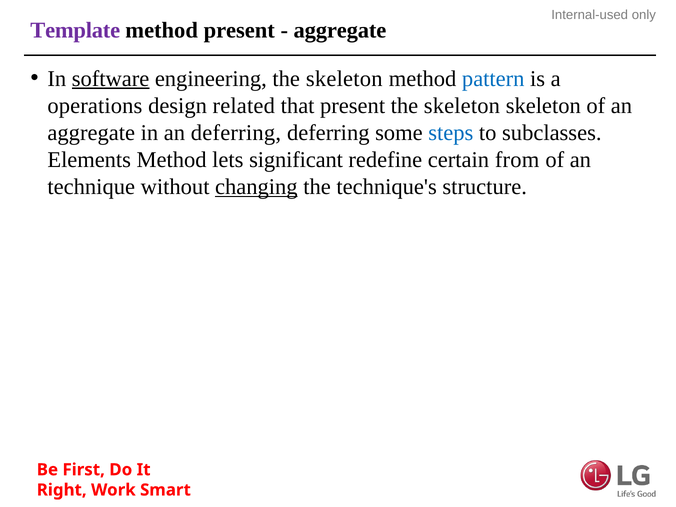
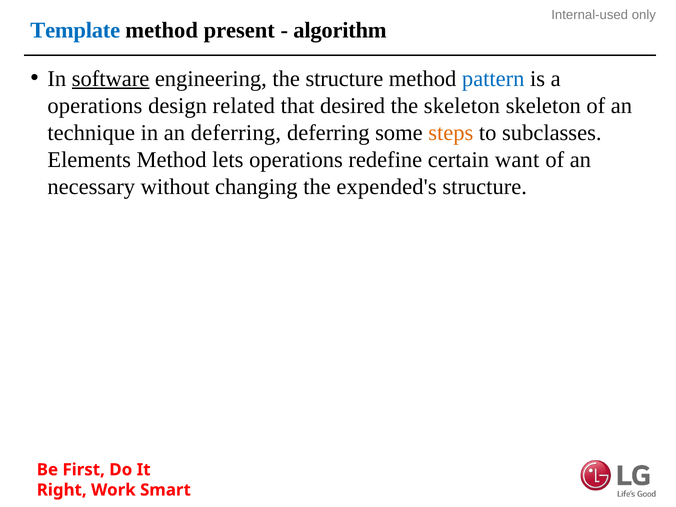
Template colour: purple -> blue (75, 30)
aggregate: aggregate -> algorithm (340, 30)
engineering the skeleton: skeleton -> structure (344, 79)
that present: present -> desired (353, 106)
aggregate: aggregate -> technique (91, 133)
steps colour: blue -> orange (451, 133)
lets significant: significant -> operations (296, 160)
from: from -> want (517, 160)
technique: technique -> necessary (91, 187)
changing underline: present -> none (256, 187)
technique's: technique's -> expended's (387, 187)
